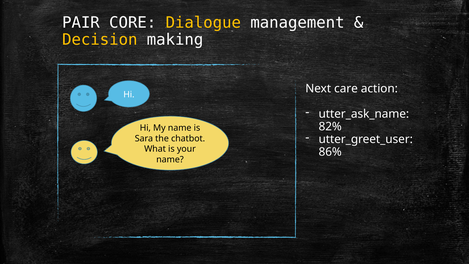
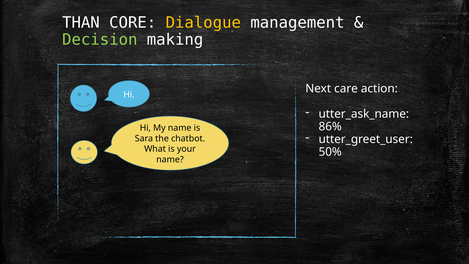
PAIR: PAIR -> THAN (81, 23)
Decision colour: yellow -> light green (100, 40)
82%: 82% -> 86% (330, 127)
86%: 86% -> 50% (330, 152)
